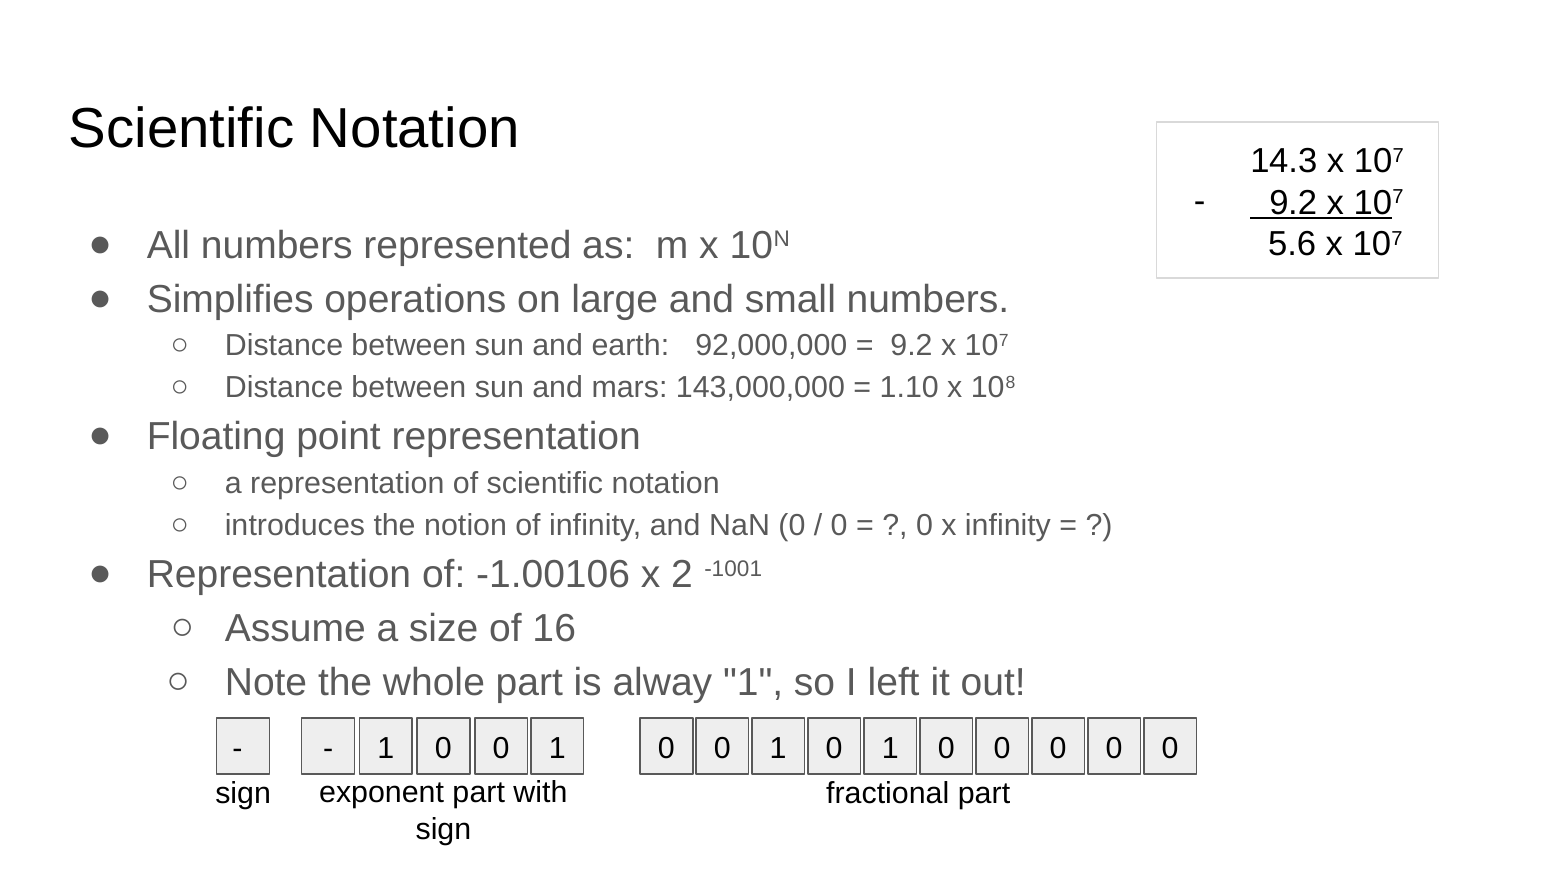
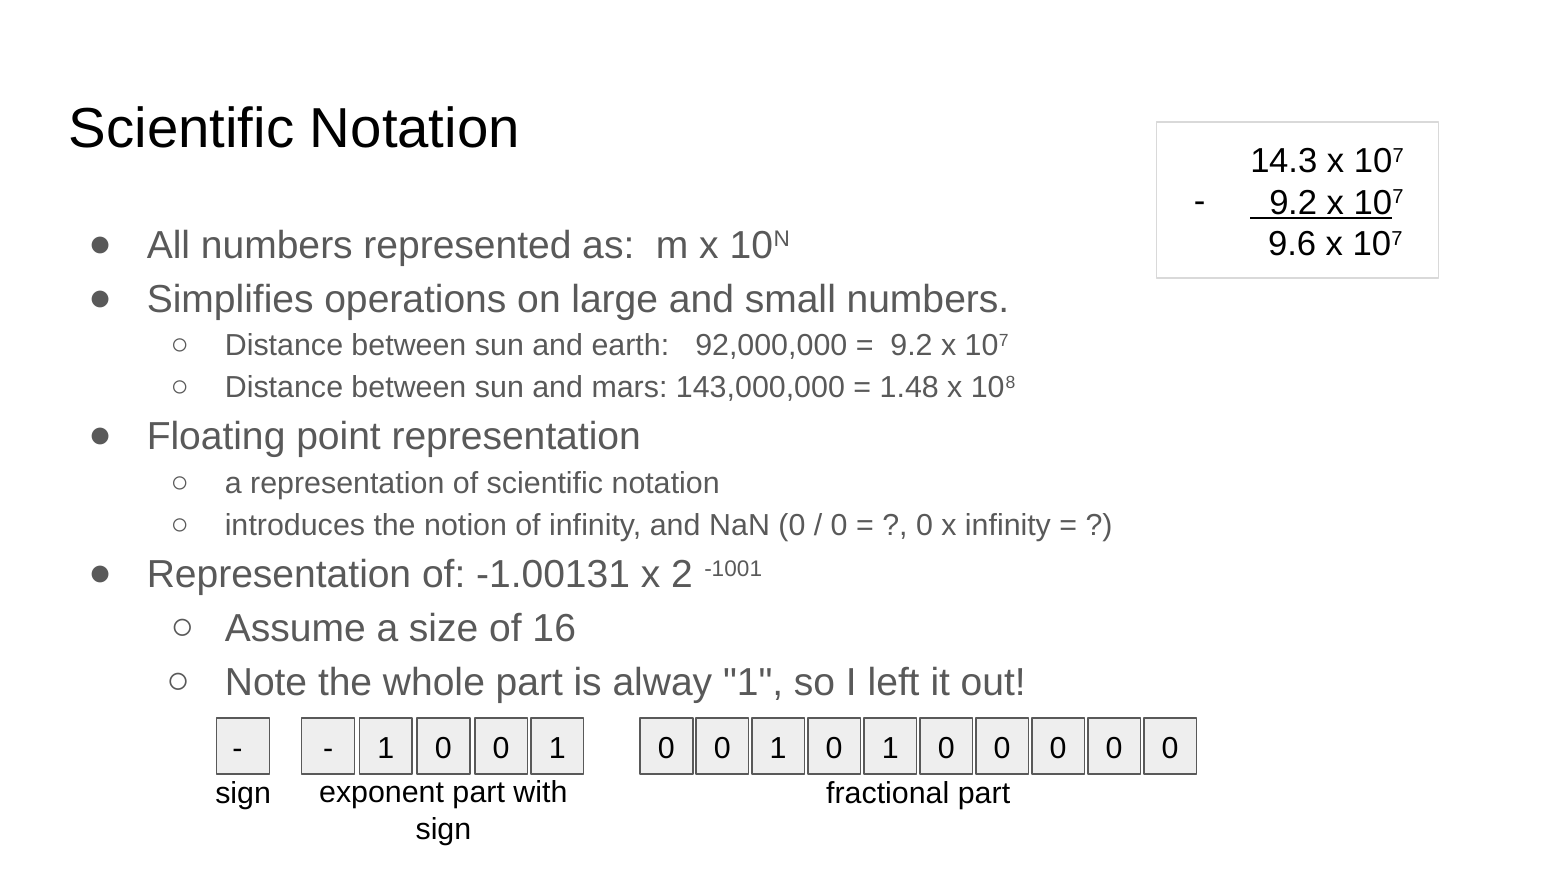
5.6: 5.6 -> 9.6 (1292, 244)
1.10: 1.10 -> 1.48 (909, 388)
-1.00106: -1.00106 -> -1.00131 (553, 575)
